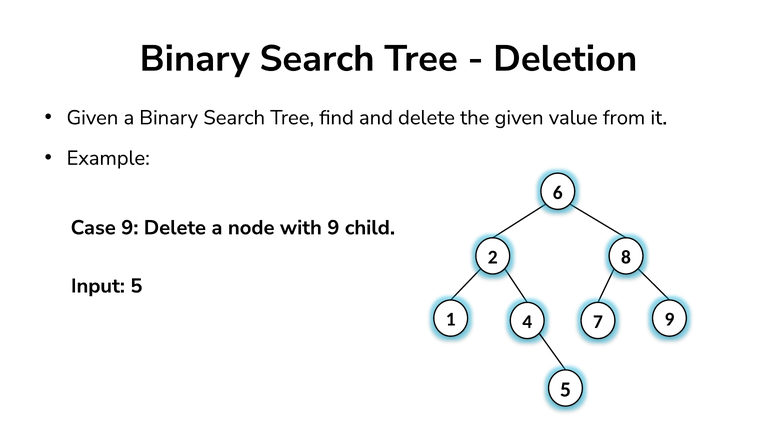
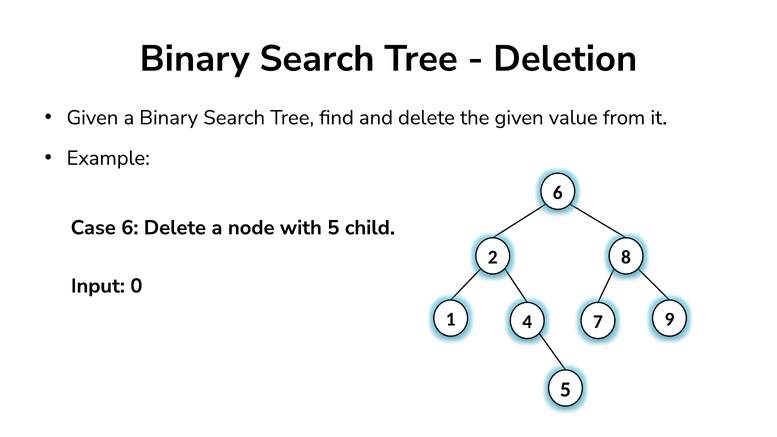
Case 9: 9 -> 6 (130, 228)
with 9: 9 -> 5 (333, 228)
Input 5: 5 -> 0 (136, 286)
